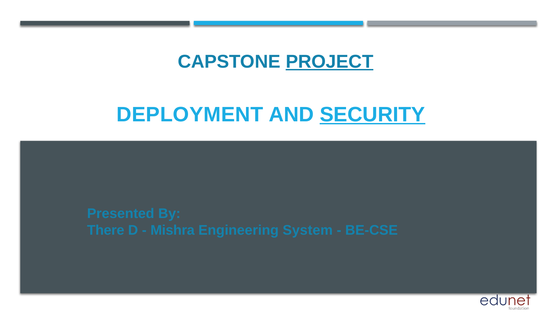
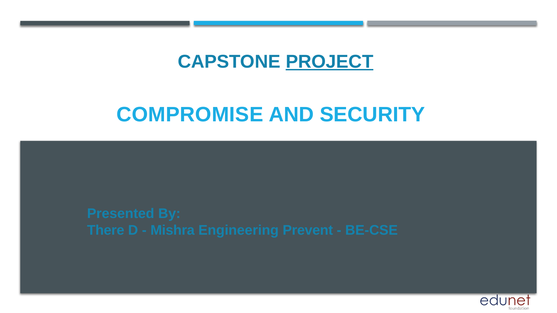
DEPLOYMENT: DEPLOYMENT -> COMPROMISE (190, 115)
SECURITY underline: present -> none (372, 115)
System: System -> Prevent (308, 230)
